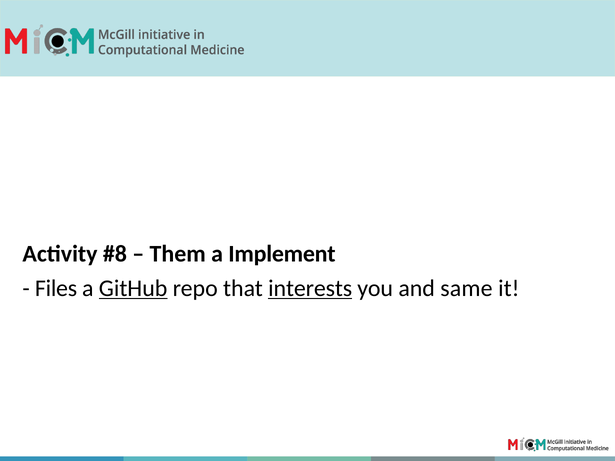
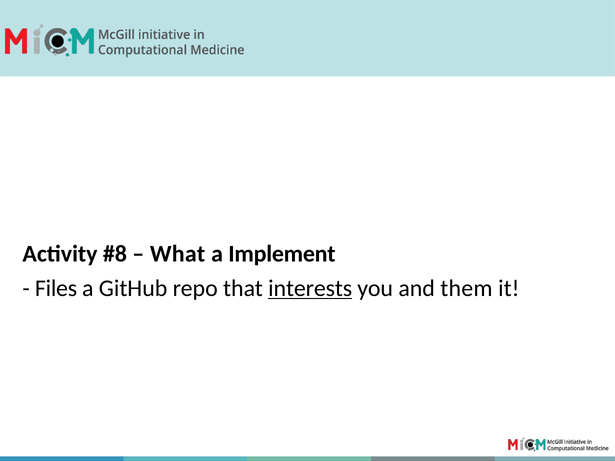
Them: Them -> What (178, 254)
GitHub underline: present -> none (133, 288)
same: same -> them (466, 288)
